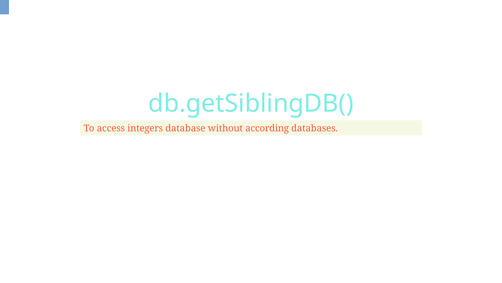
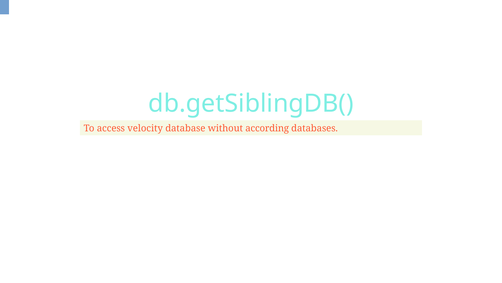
integers: integers -> velocity (145, 128)
